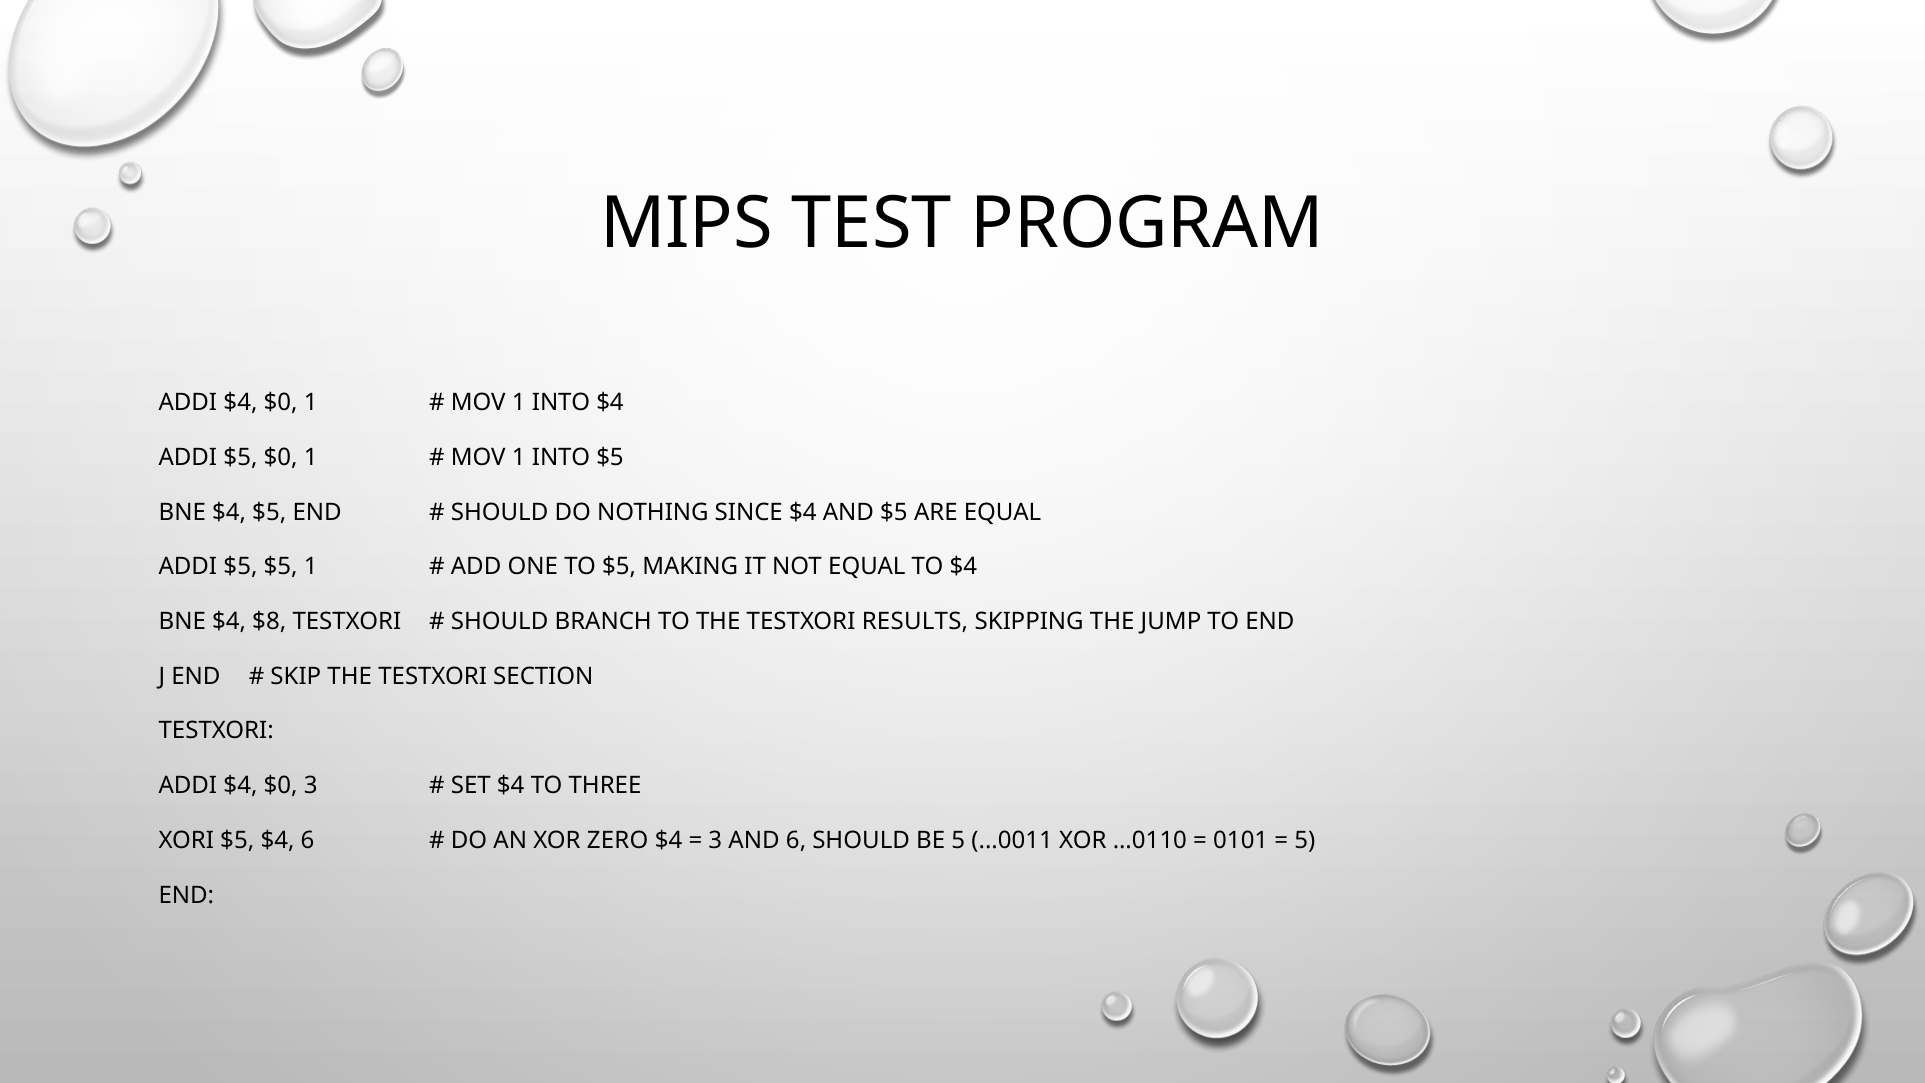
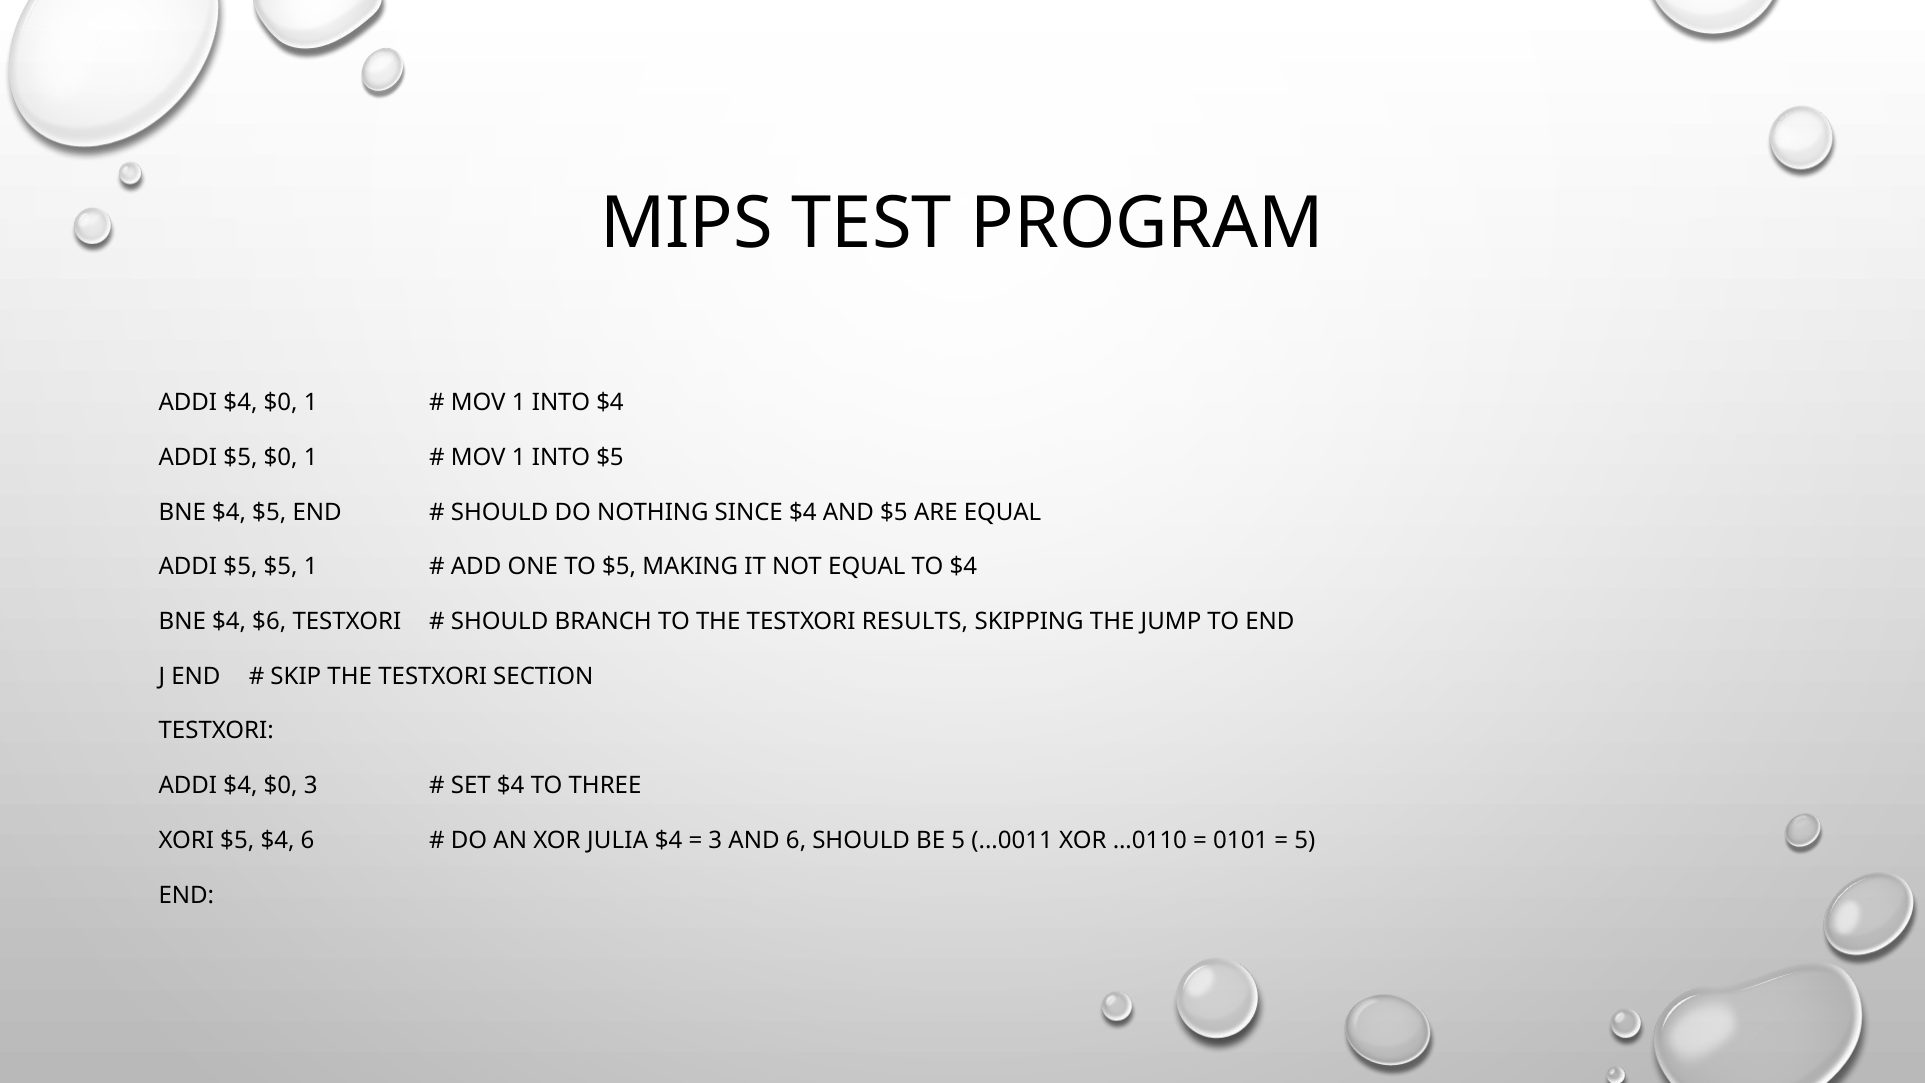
$8: $8 -> $6 (269, 622)
ZERO: ZERO -> JULIA (618, 840)
